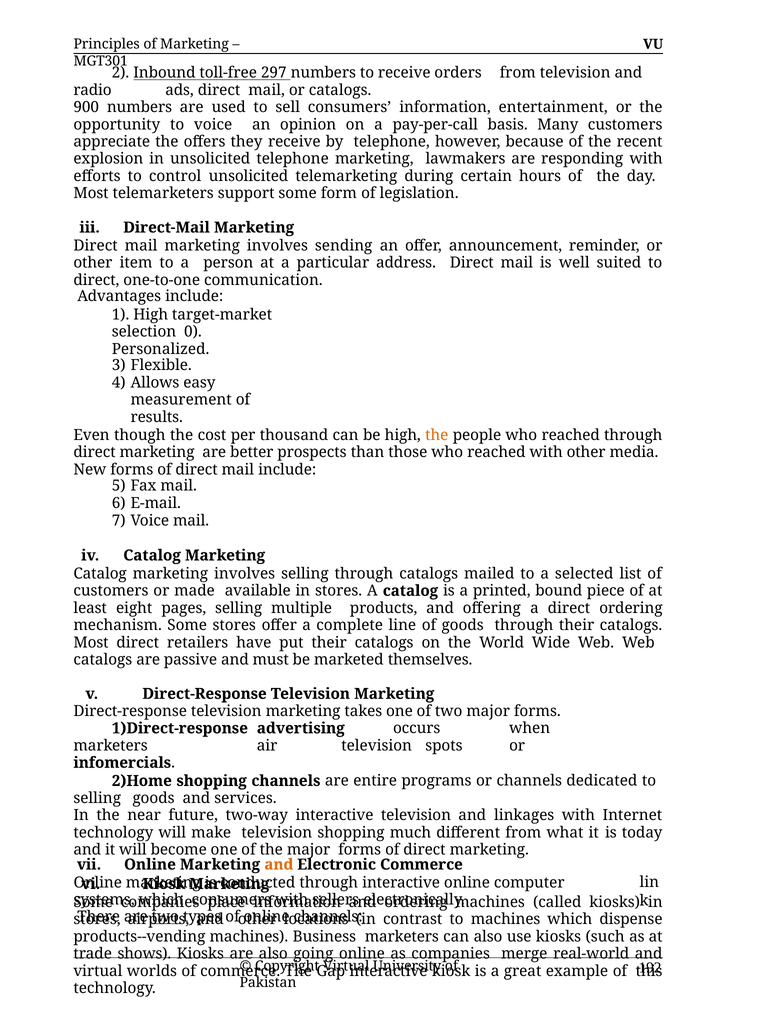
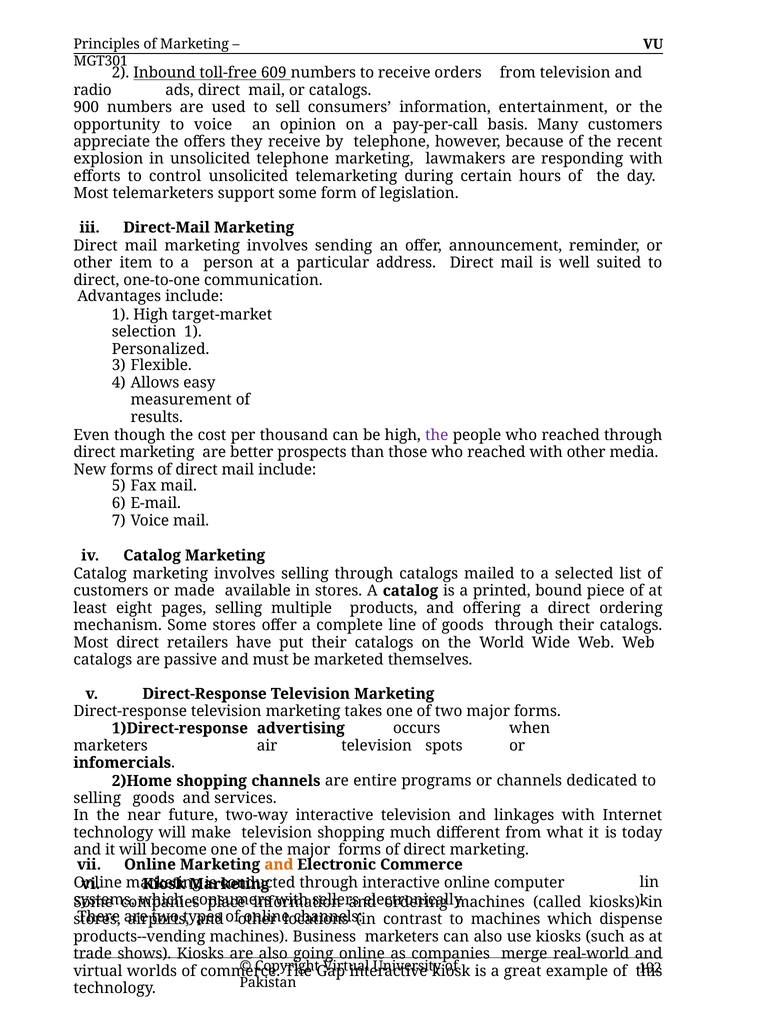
297: 297 -> 609 (274, 73)
selection 0: 0 -> 1 (193, 332)
the colour: orange -> purple (437, 435)
